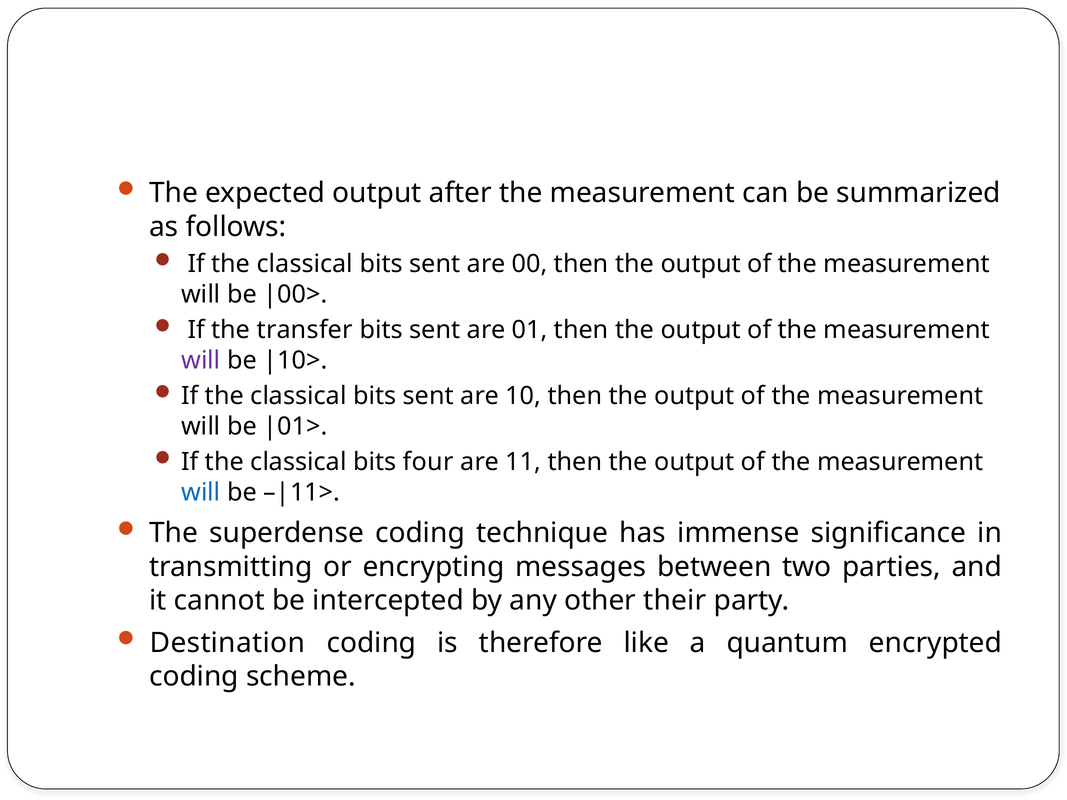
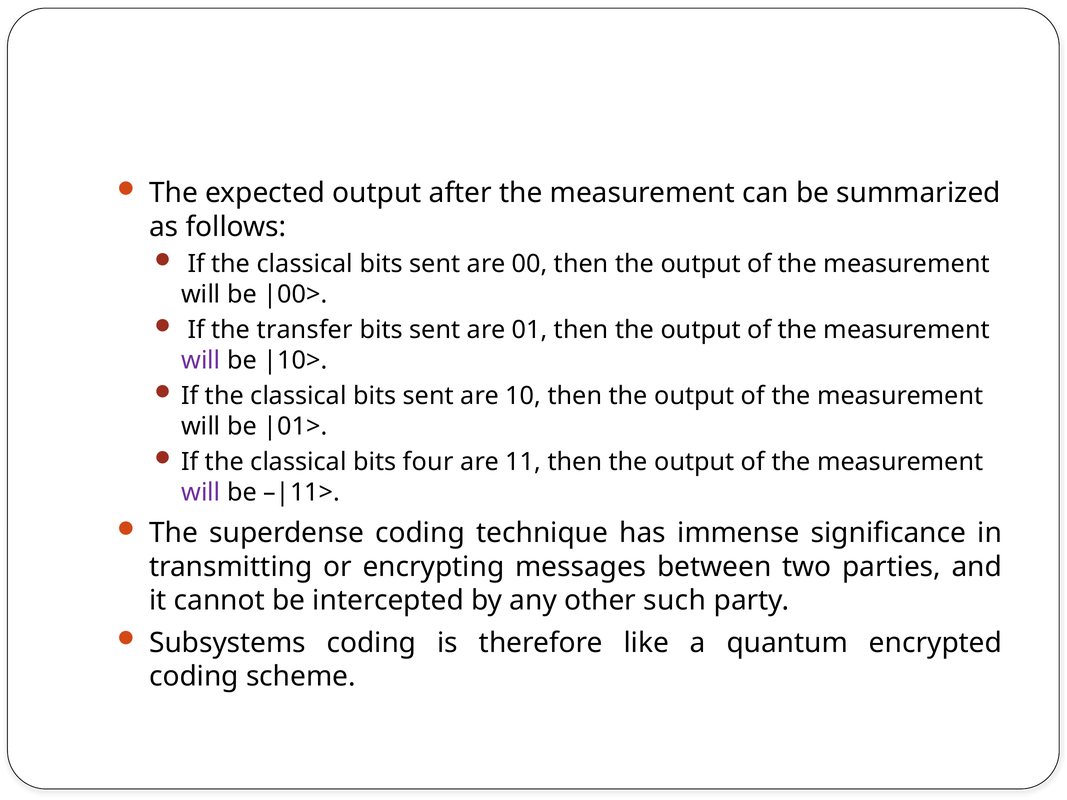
will colour: blue -> purple (201, 492)
their: their -> such (675, 601)
Destination: Destination -> Subsystems (228, 643)
